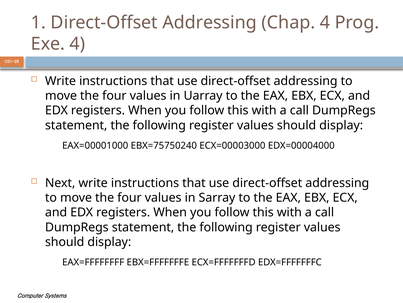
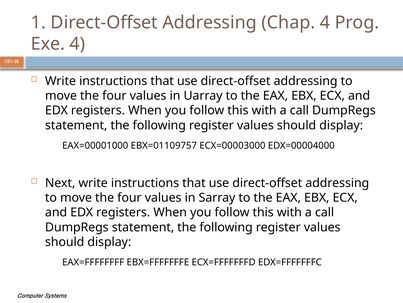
EBX=75750240: EBX=75750240 -> EBX=01109757 (164, 145)
